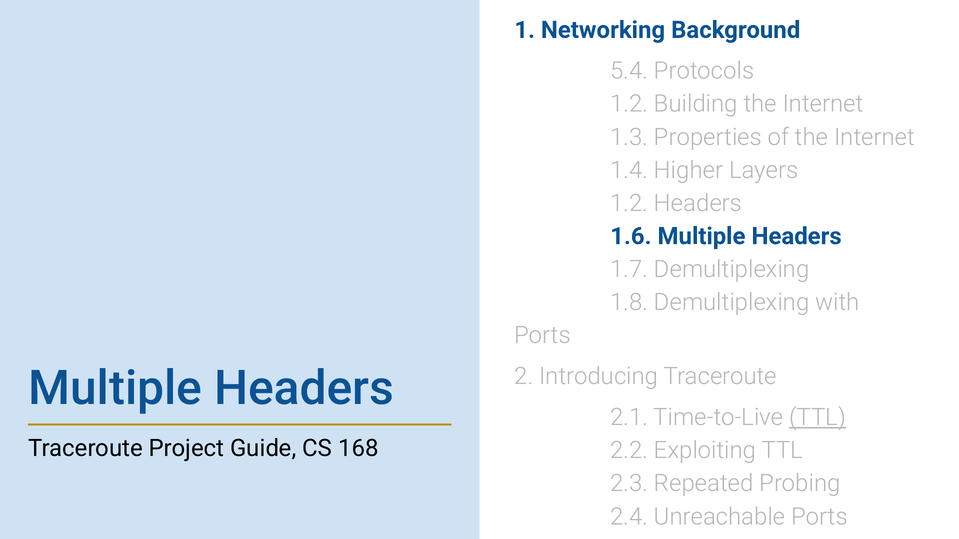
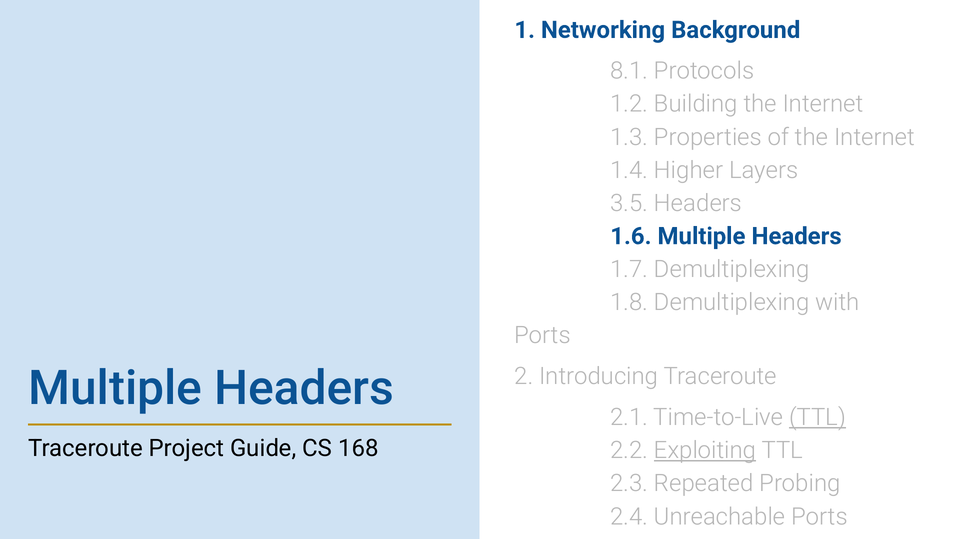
5.4: 5.4 -> 8.1 (629, 71)
1.2: 1.2 -> 3.5 (629, 203)
Exploiting underline: none -> present (705, 451)
